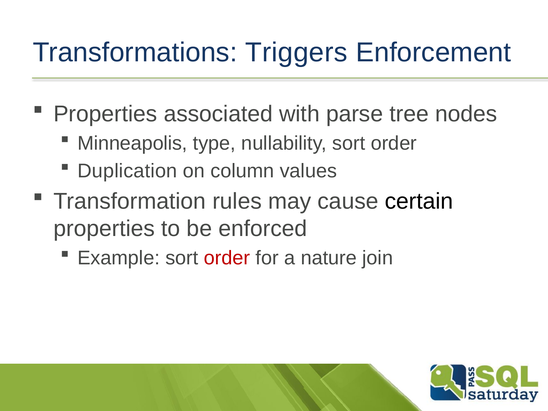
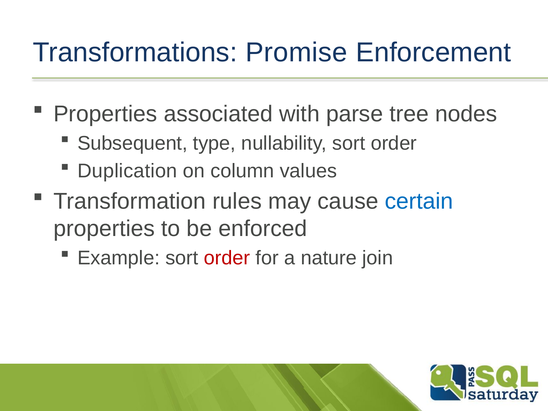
Triggers: Triggers -> Promise (296, 53)
Minneapolis: Minneapolis -> Subsequent (132, 143)
certain colour: black -> blue (419, 201)
